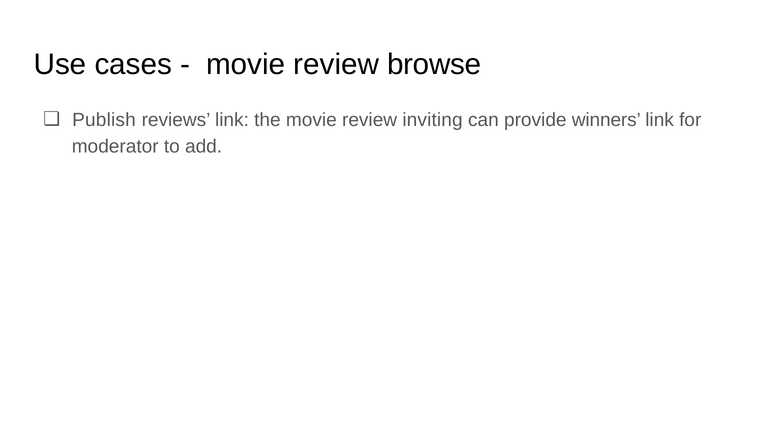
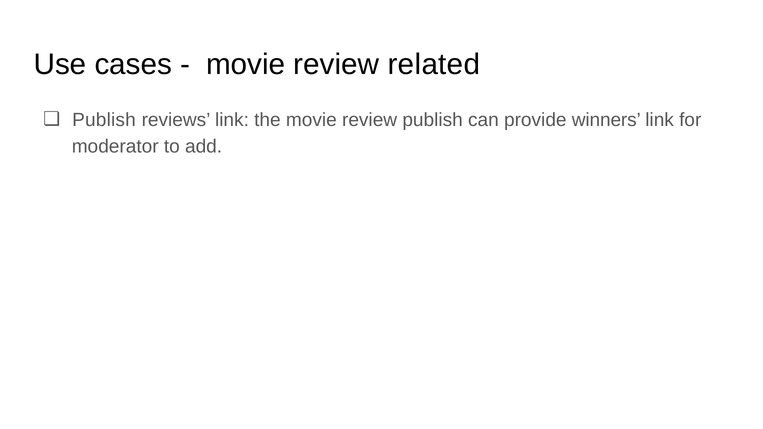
browse: browse -> related (434, 65)
review inviting: inviting -> publish (433, 120)
